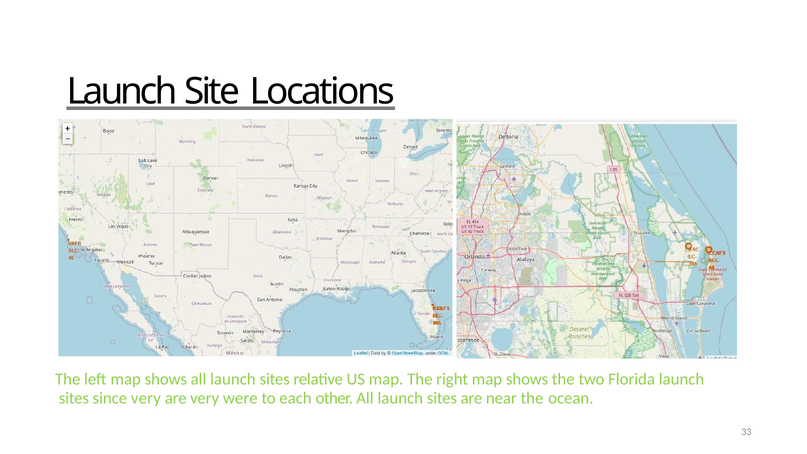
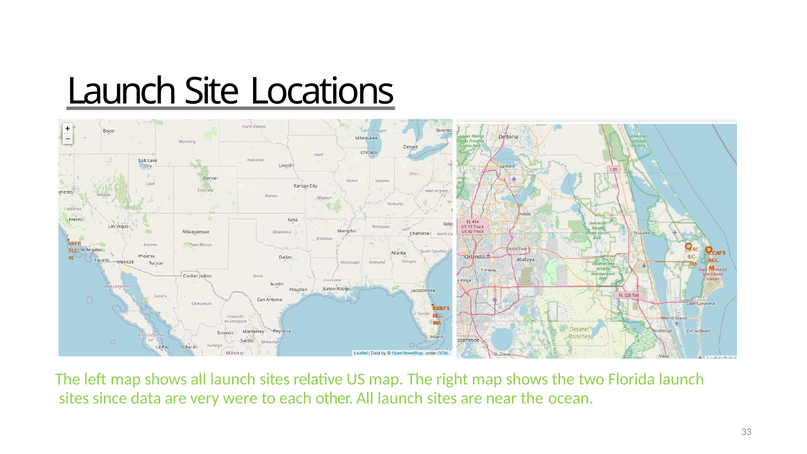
since very: very -> data (146, 398)
